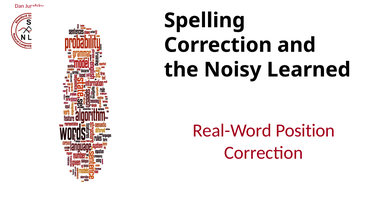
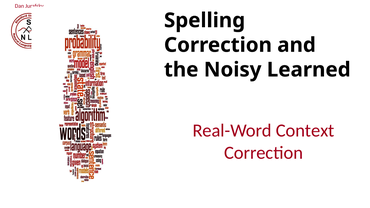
Position: Position -> Context (305, 131)
